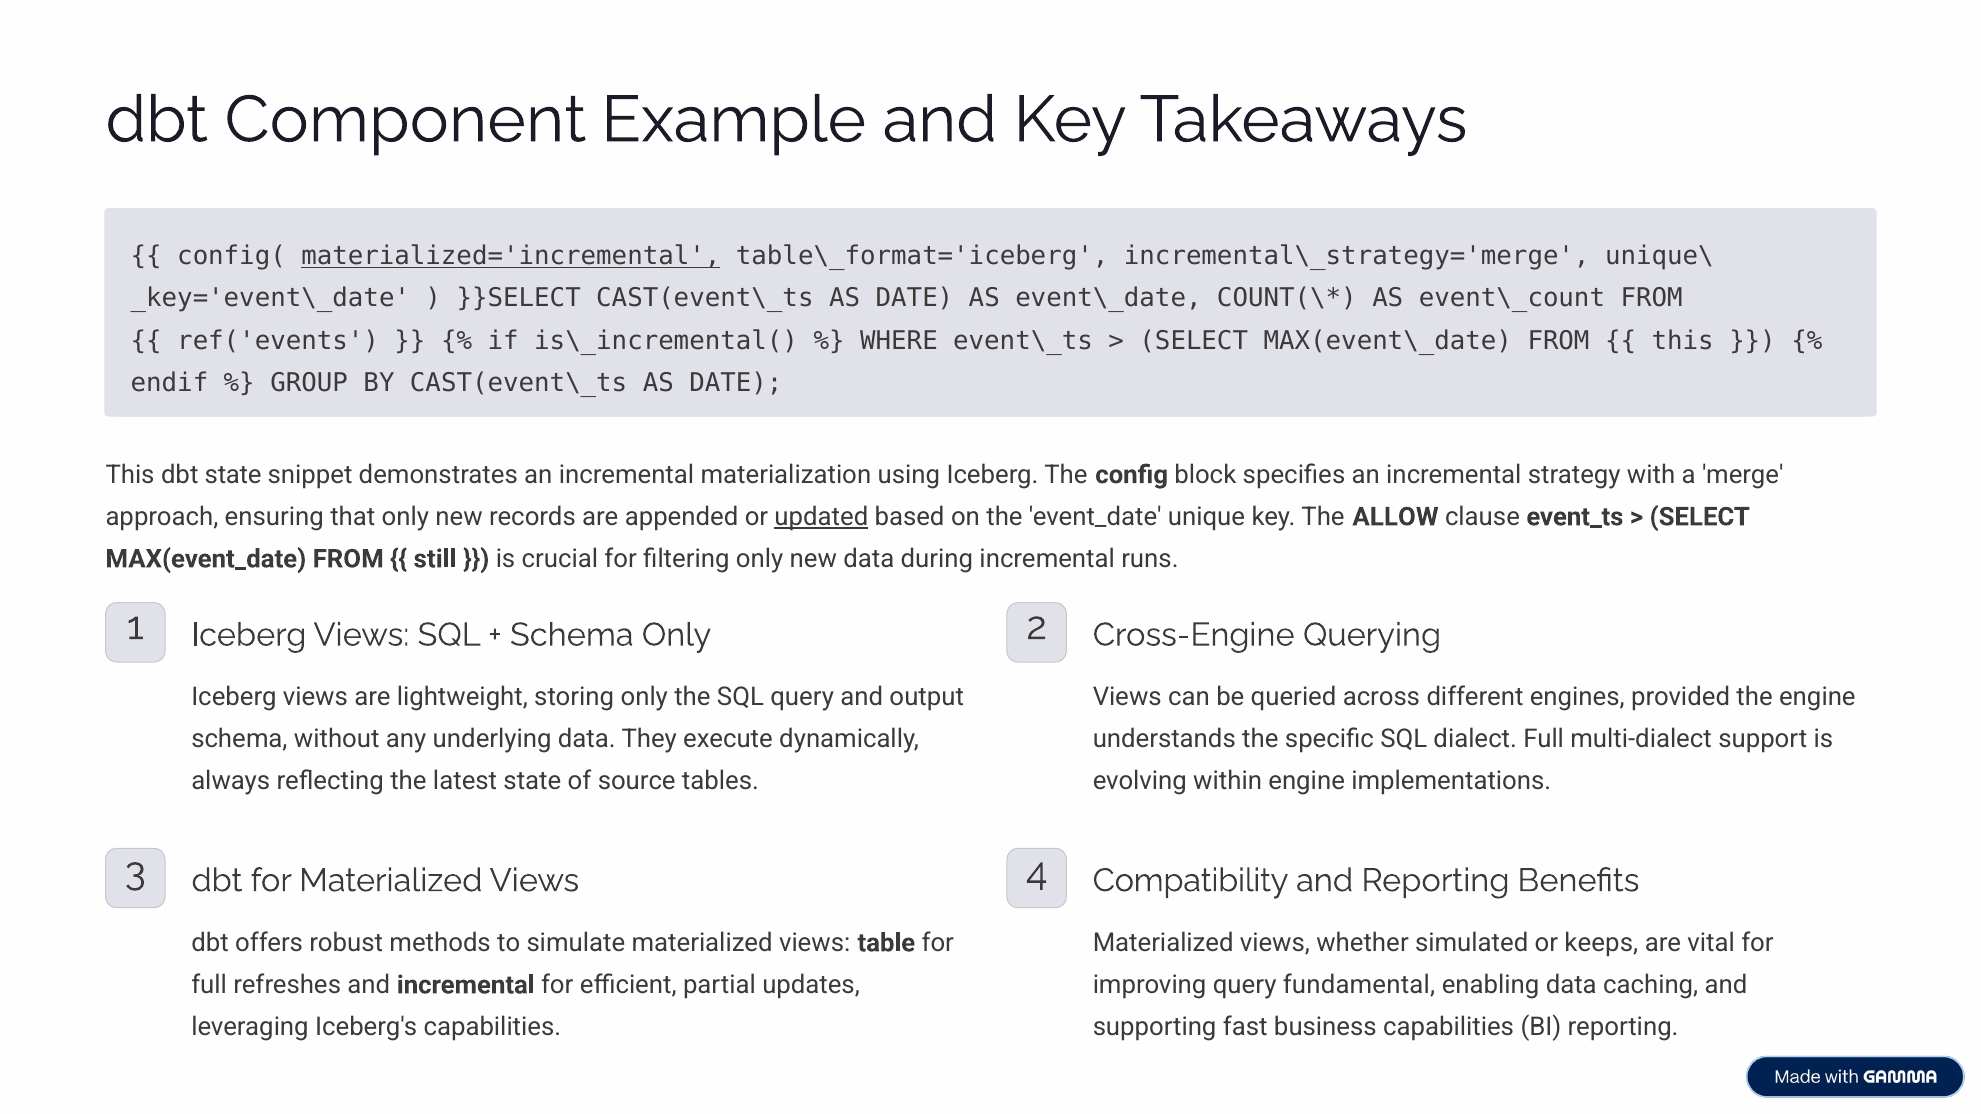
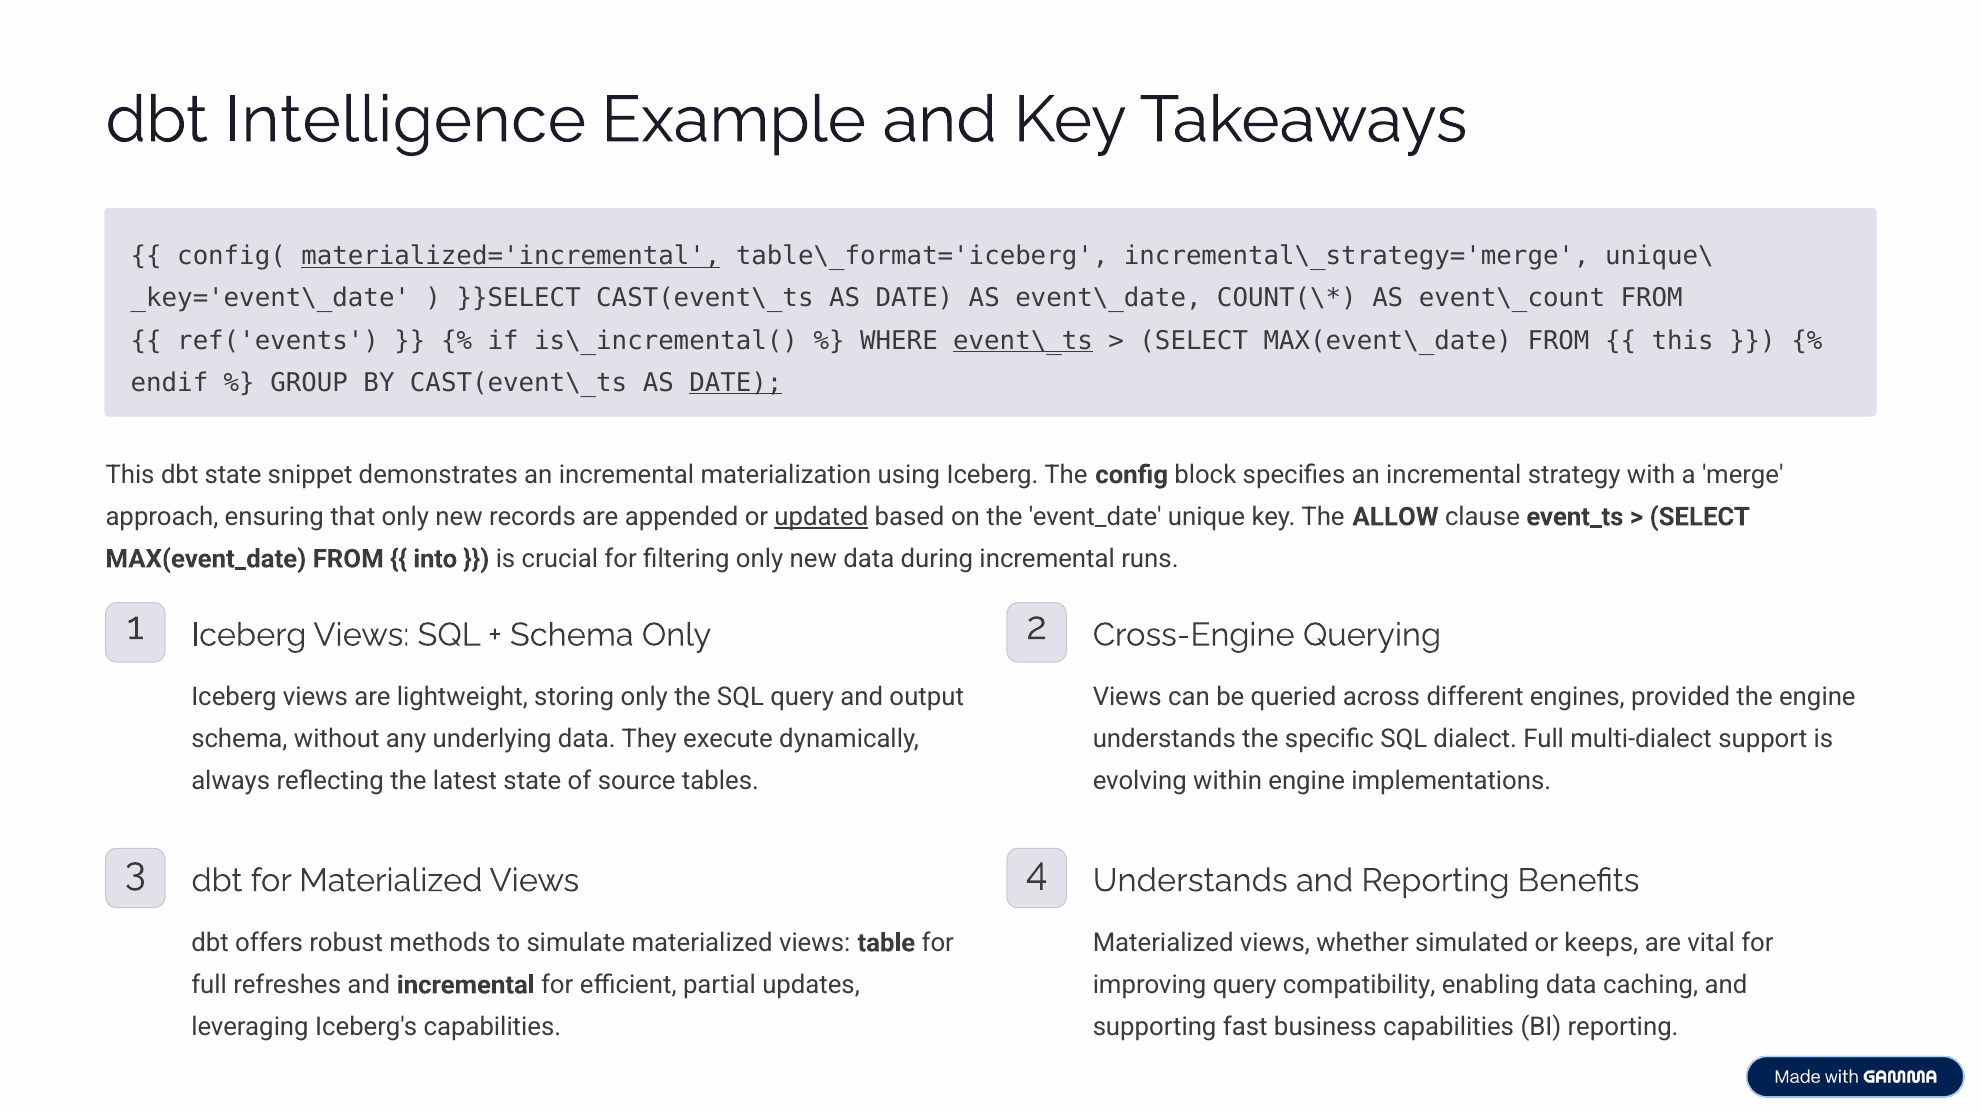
Component: Component -> Intelligence (405, 120)
event\_ts underline: none -> present (1023, 341)
DATE underline: none -> present (736, 383)
still: still -> into (435, 559)
4 Compatibility: Compatibility -> Understands (1190, 881)
fundamental: fundamental -> compatibility (1359, 985)
